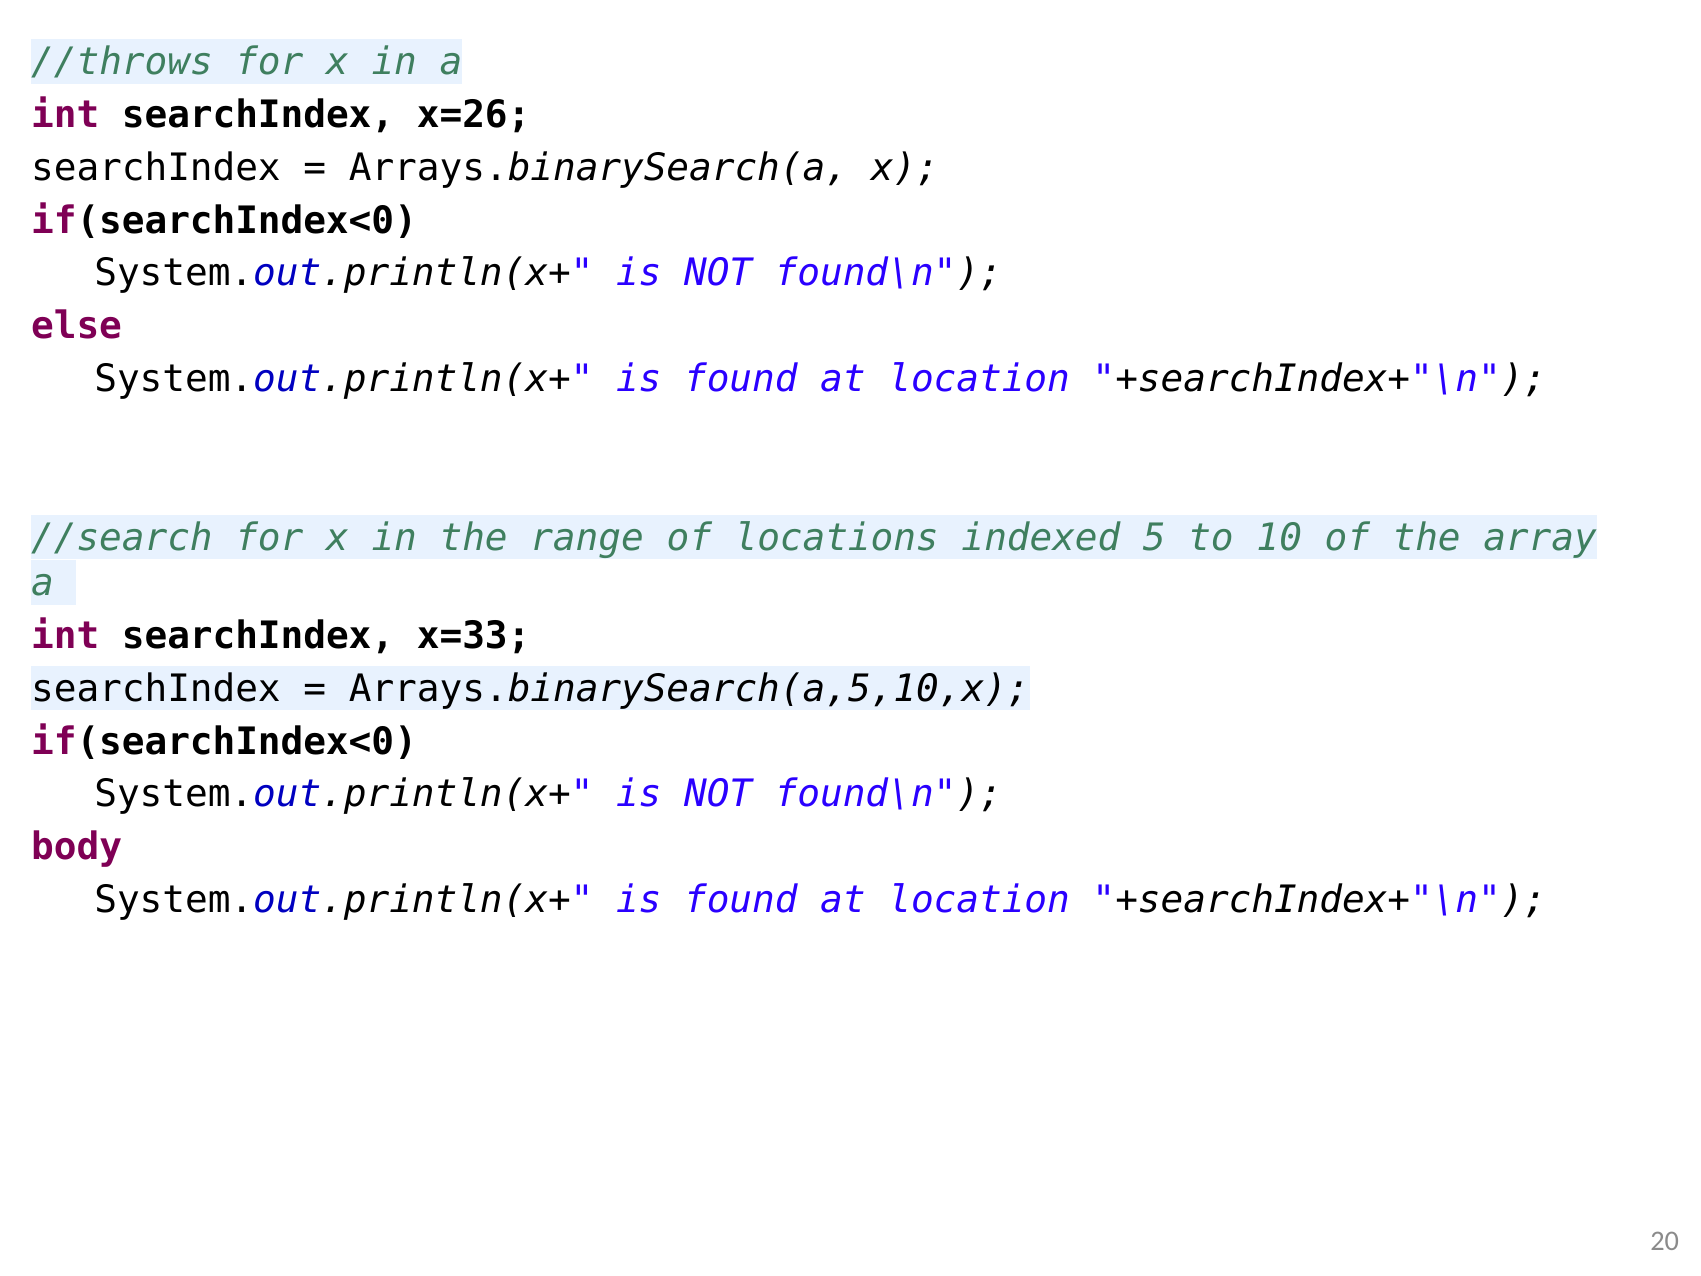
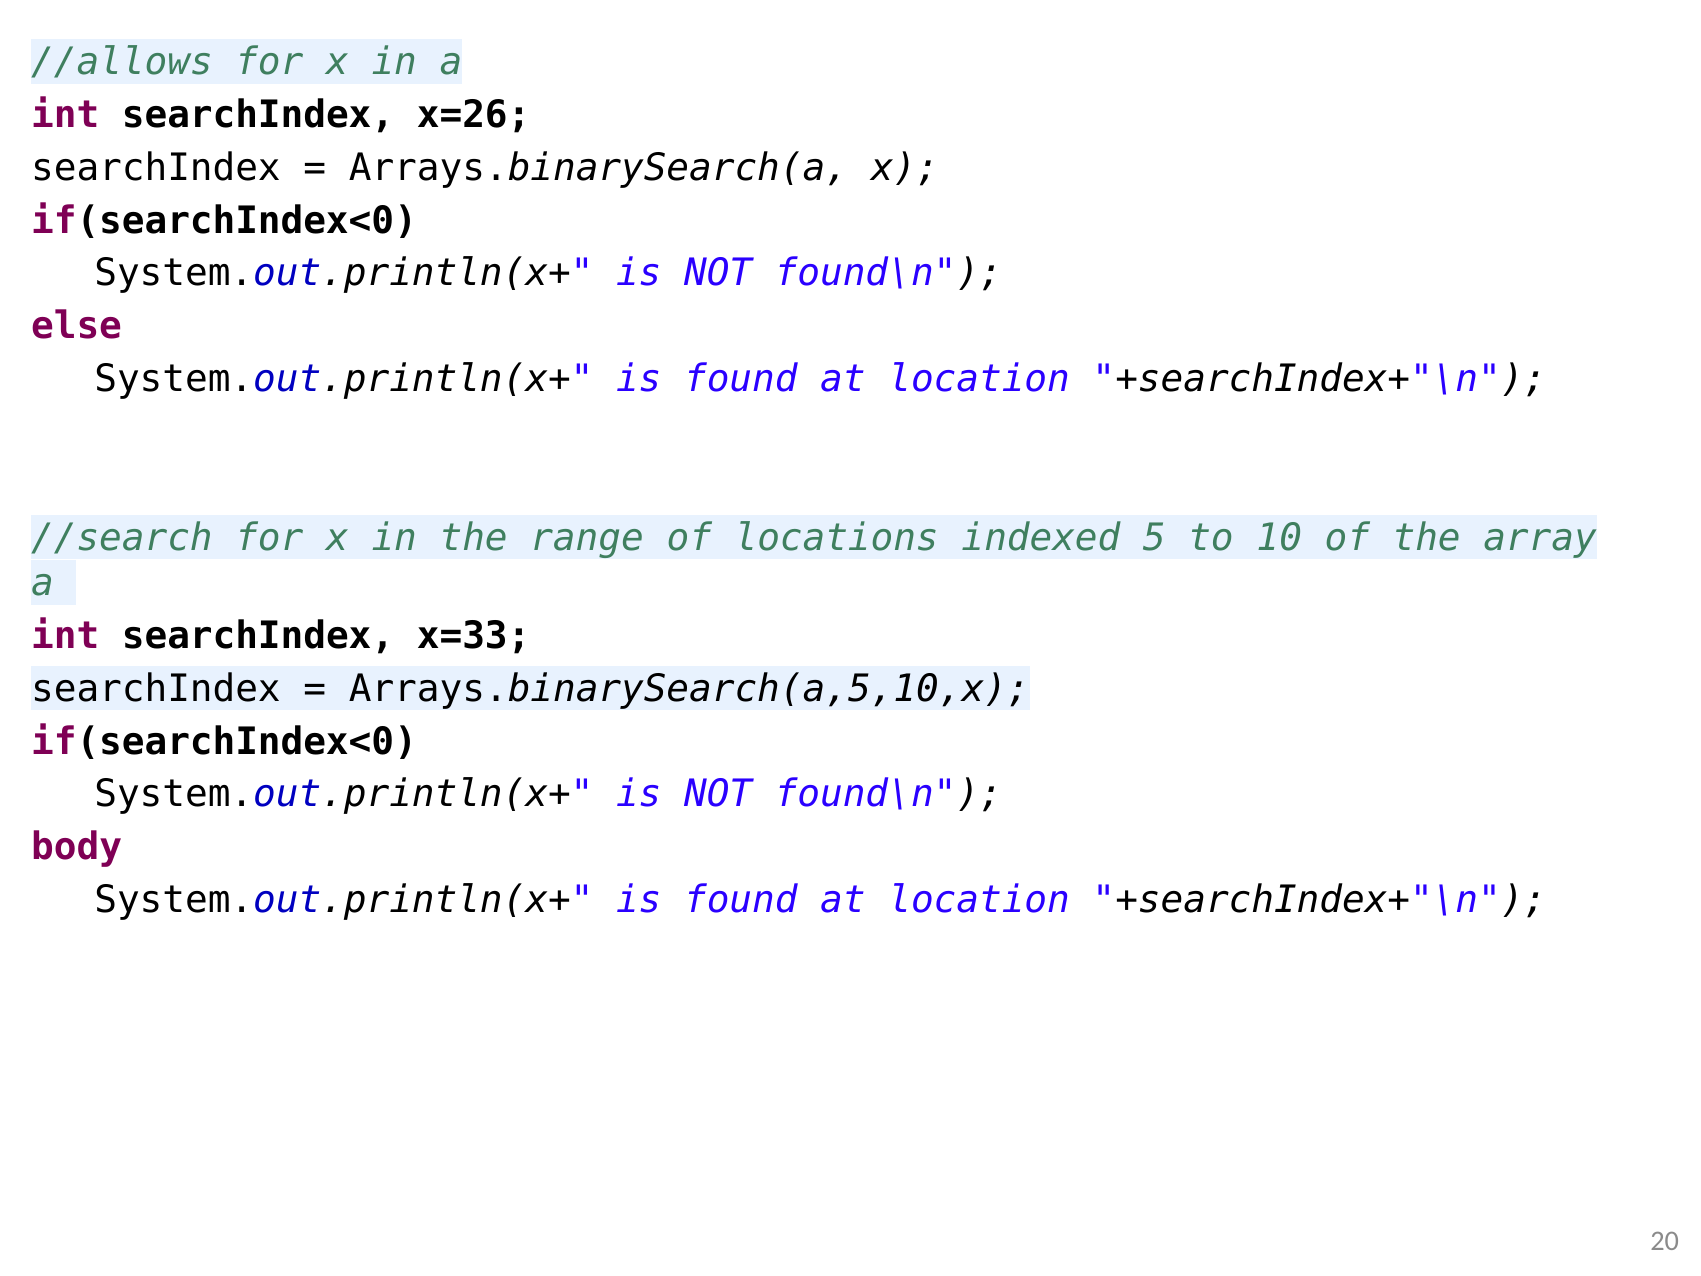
//throws: //throws -> //allows (122, 62)
